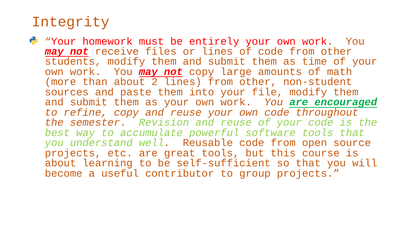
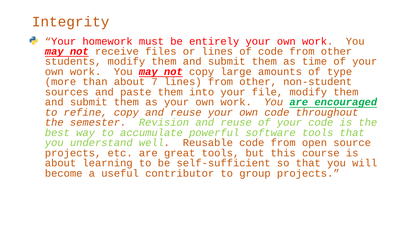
math: math -> type (340, 72)
2: 2 -> 7 (155, 82)
